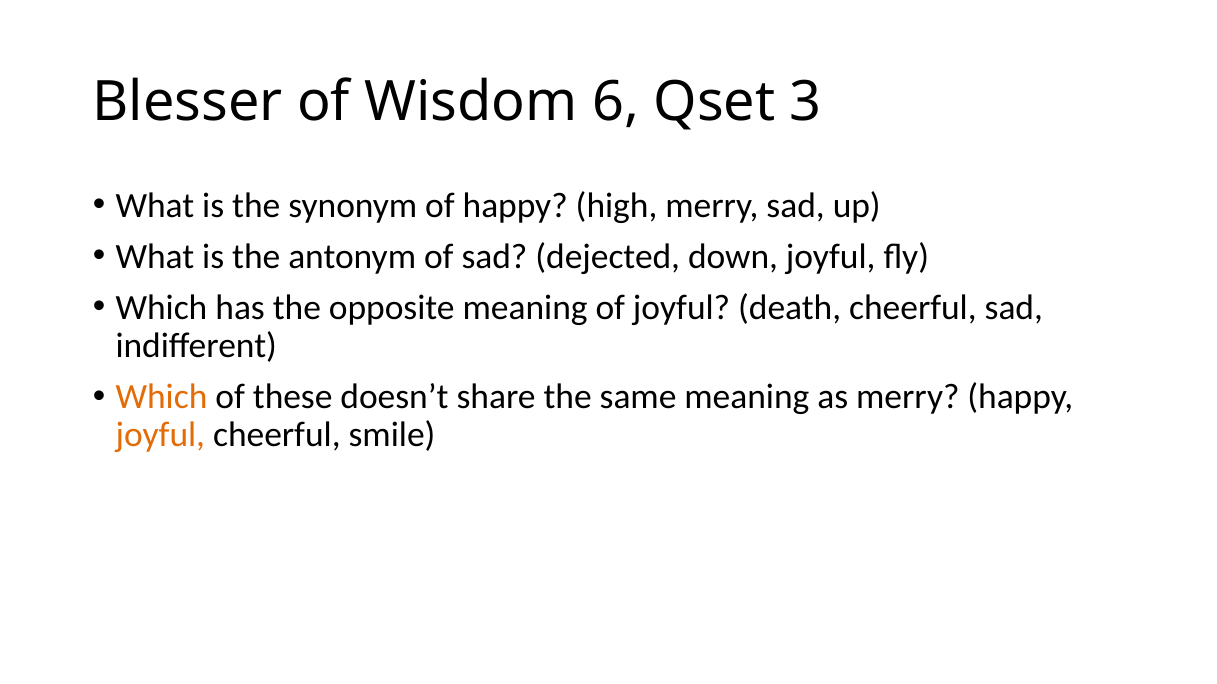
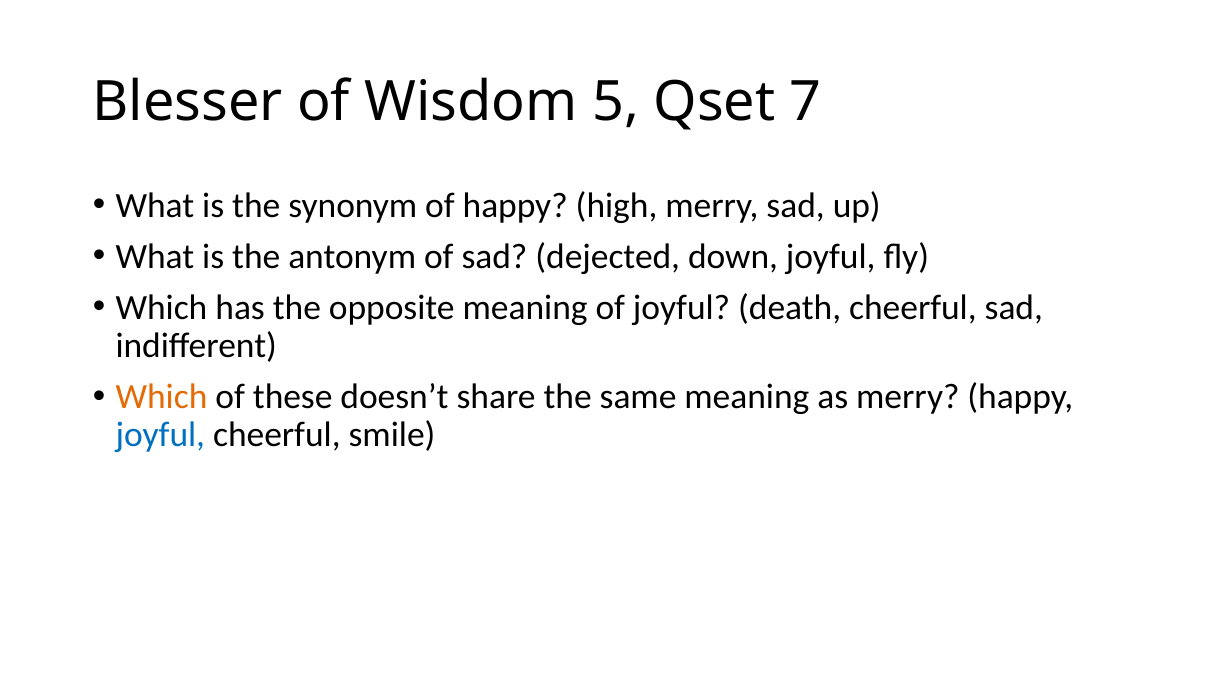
6: 6 -> 5 (616, 102)
3: 3 -> 7 (806, 102)
joyful colour: orange -> blue (160, 436)
